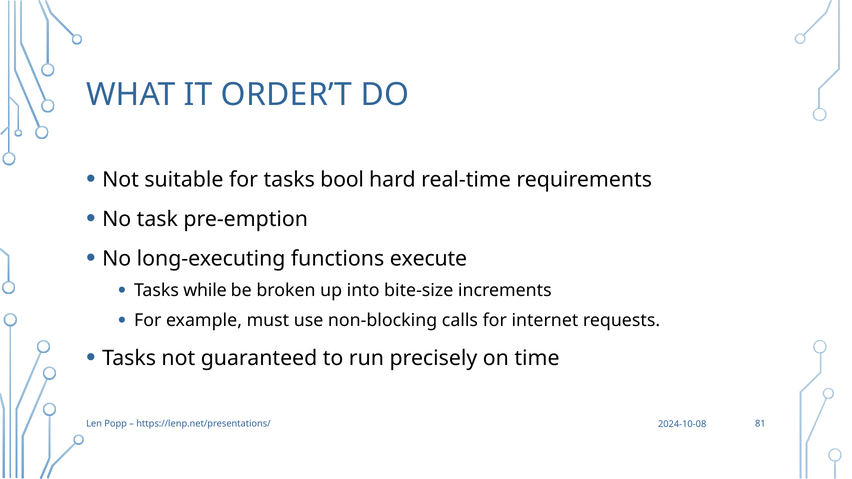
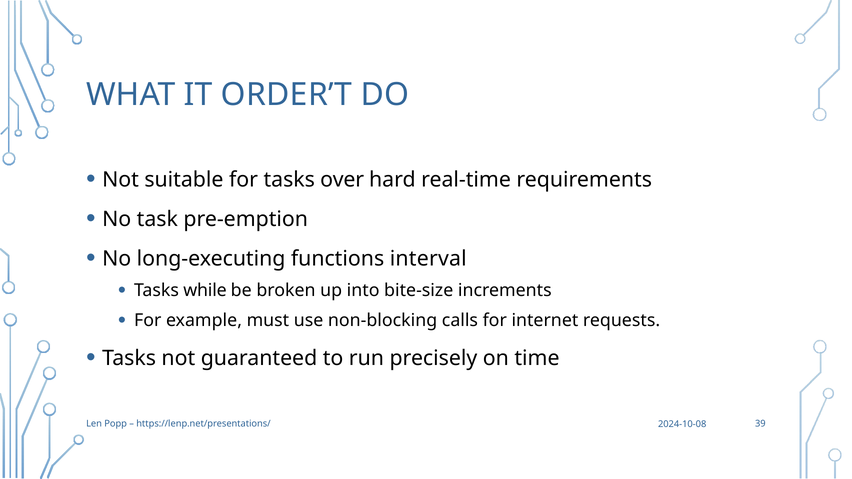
bool: bool -> over (342, 180)
execute: execute -> interval (428, 259)
81: 81 -> 39 (760, 424)
